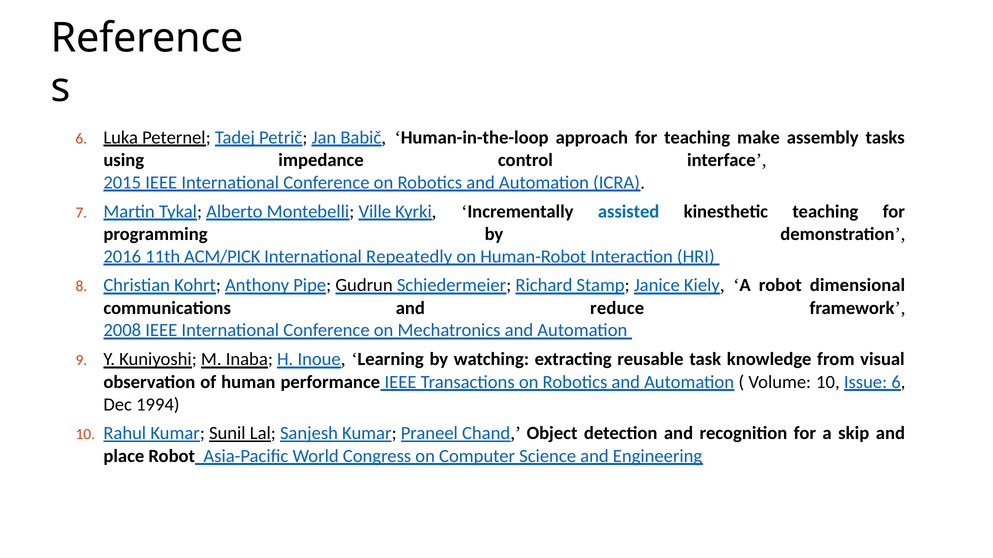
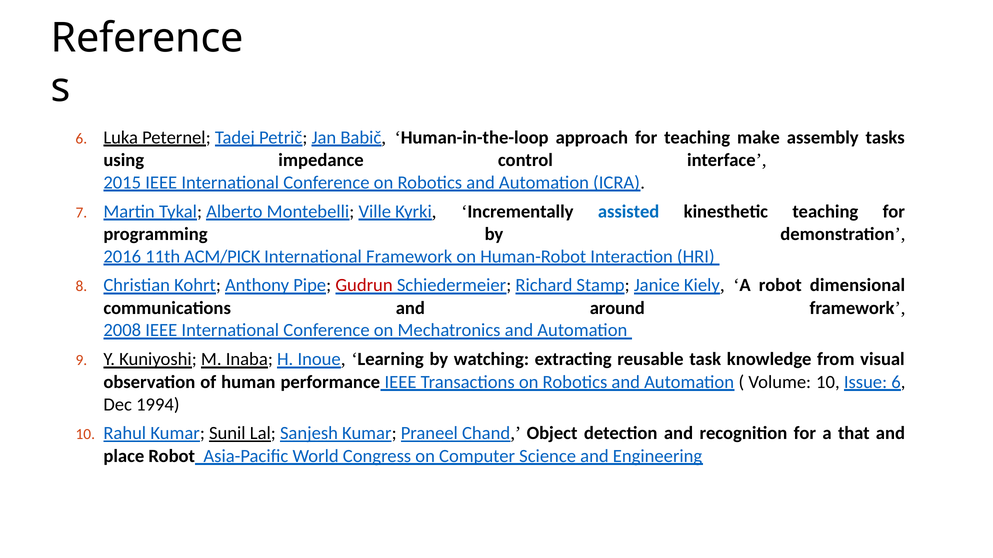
International Repeatedly: Repeatedly -> Framework (409, 257)
Gudrun colour: black -> red (364, 286)
reduce: reduce -> around (617, 308)
skip: skip -> that (854, 434)
